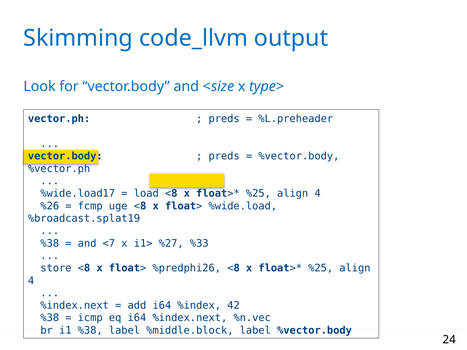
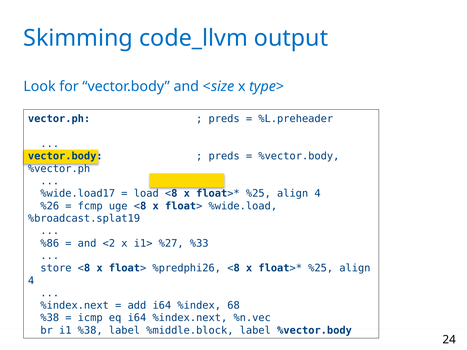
%38: %38 -> %86 (50, 243)
<7: <7 -> <2 (109, 243)
42: 42 -> 68 (234, 306)
